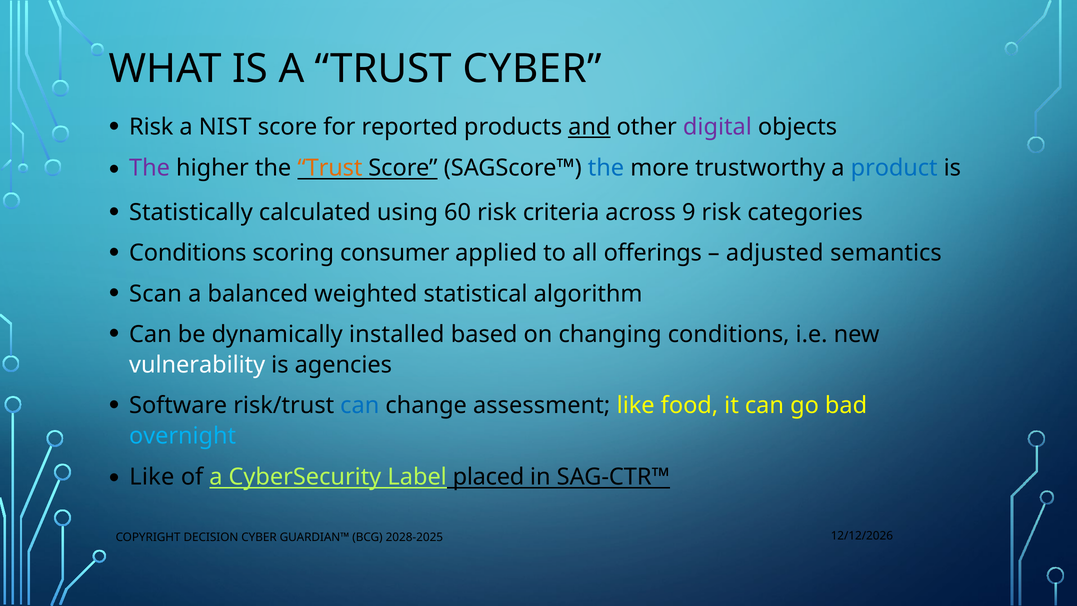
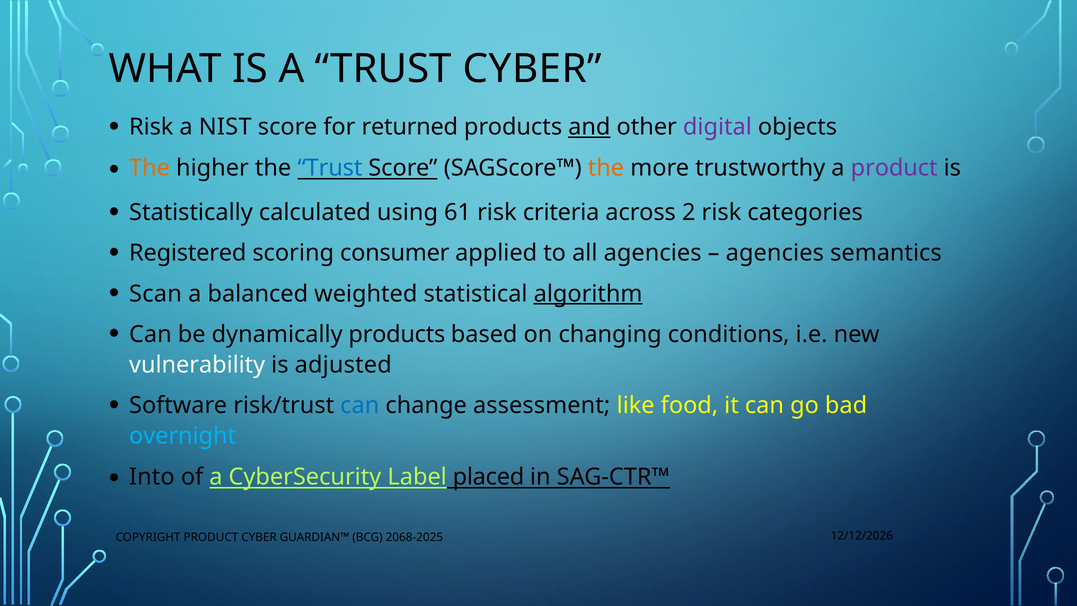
reported: reported -> returned (410, 127)
The colour: purple -> orange (150, 168)
Trust colour: orange -> blue (330, 168)
the colour: blue -> orange (606, 168)
product colour: blue -> purple (894, 168)
60: 60 -> 61 (458, 212)
9: 9 -> 2 (689, 212)
Conditions: Conditions -> Registered (188, 253)
all offerings: offerings -> agencies (653, 253)
adjusted: adjusted -> agencies (775, 253)
algorithm underline: none -> present (588, 294)
dynamically installed: installed -> products (397, 334)
agencies: agencies -> adjusted (343, 365)
Like: Like -> Into (152, 477)
COPYRIGHT DECISION: DECISION -> PRODUCT (211, 537)
2028-2025: 2028-2025 -> 2068-2025 (414, 537)
